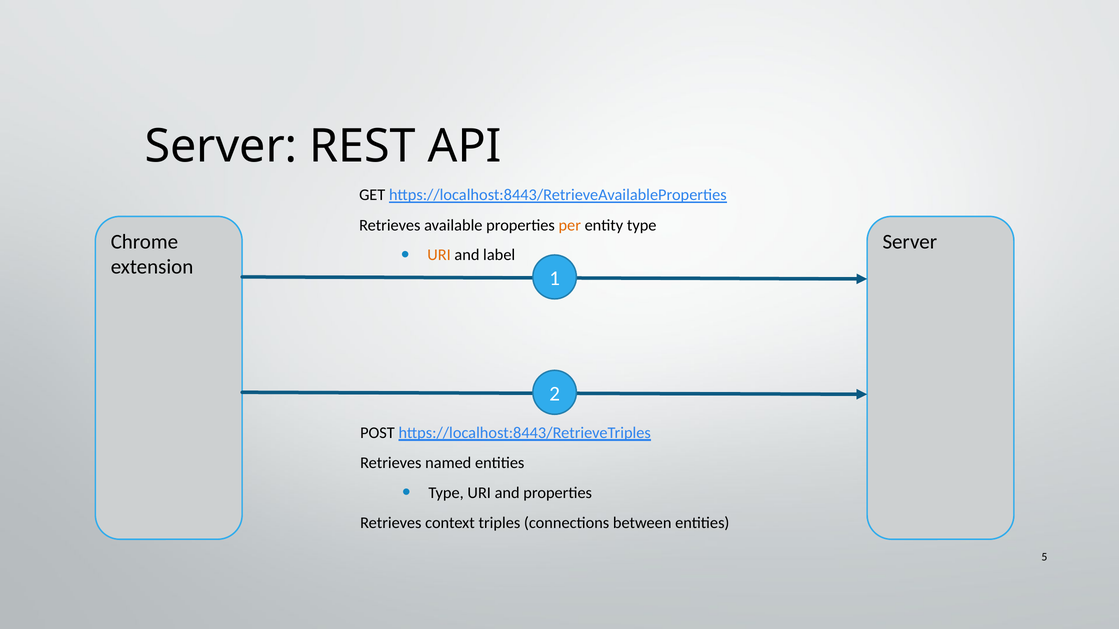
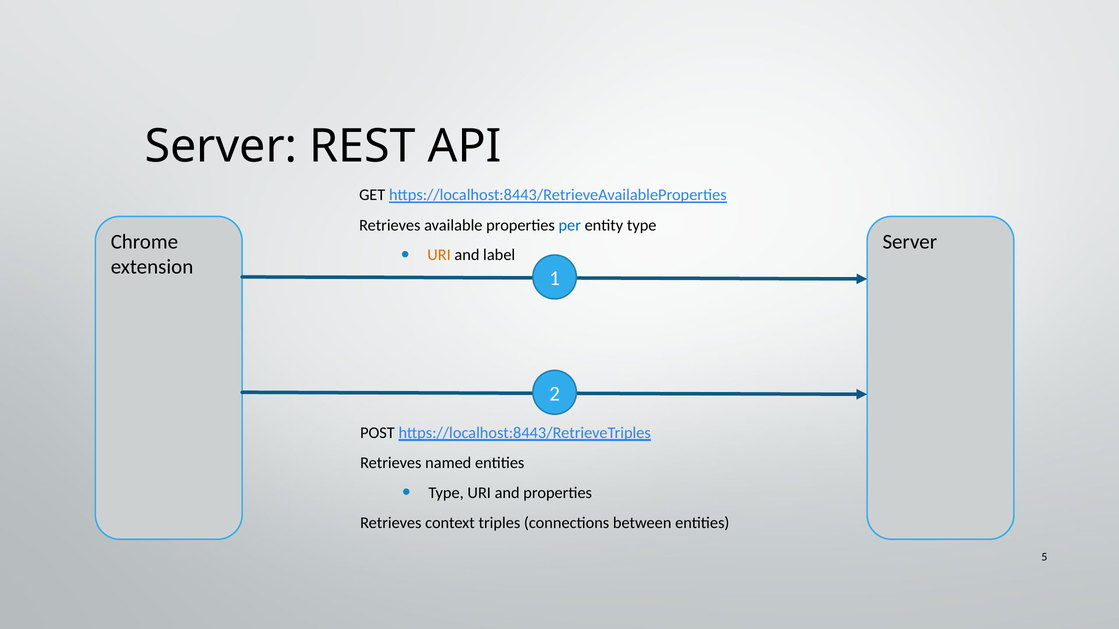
per colour: orange -> blue (570, 225)
